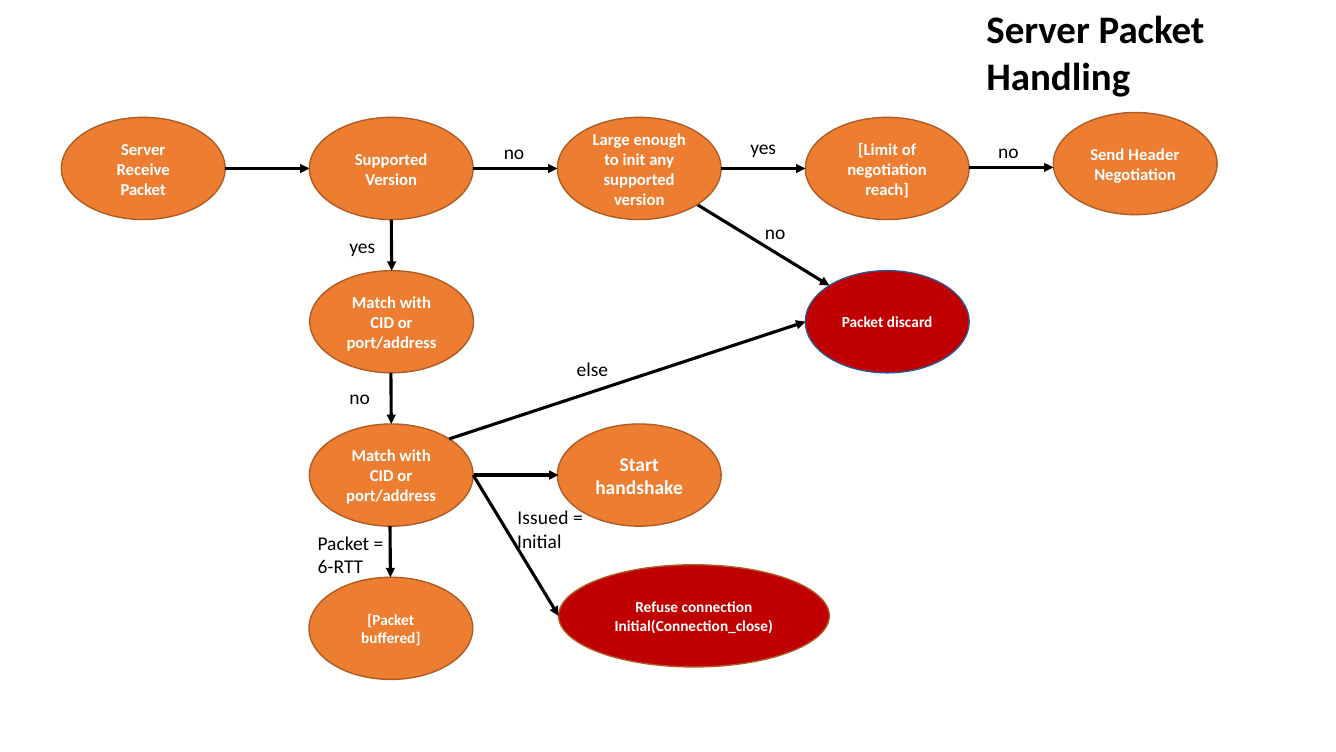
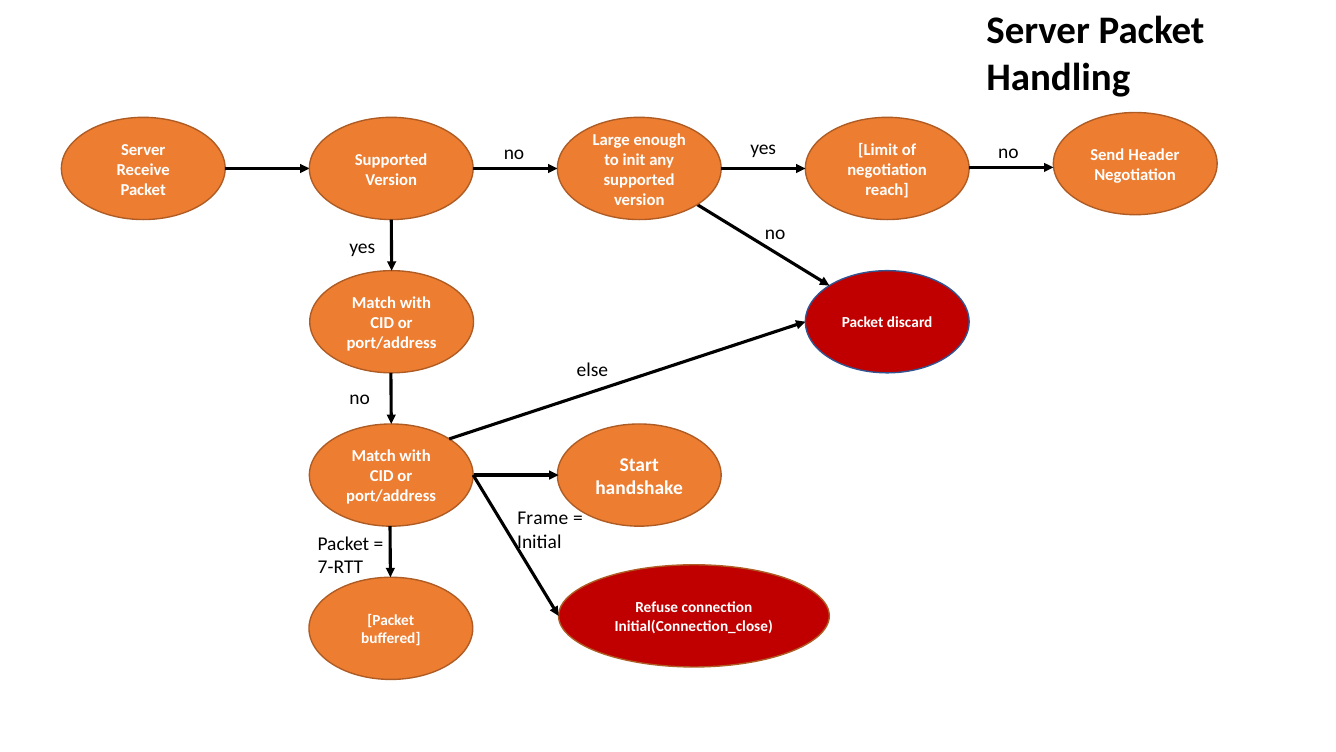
Issued: Issued -> Frame (543, 518)
6-RTT: 6-RTT -> 7-RTT (340, 567)
